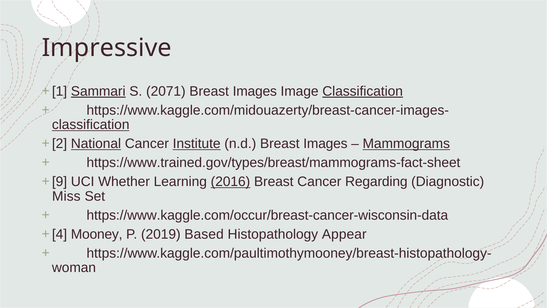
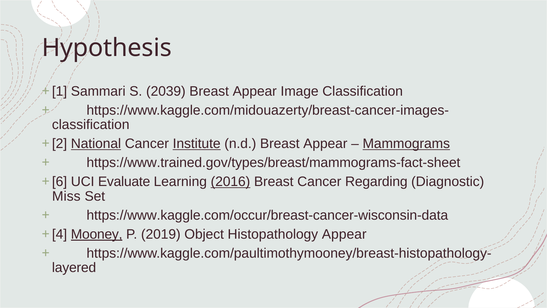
Impressive: Impressive -> Hypothesis (107, 48)
Sammari underline: present -> none (98, 91)
2071: 2071 -> 2039 (166, 91)
Images: Images -> Appear (255, 91)
Classification underline: present -> none (363, 91)
classification underline: present -> none (91, 125)
n.d Breast Images: Images -> Appear (325, 144)
9: 9 -> 6 (60, 182)
Whether: Whether -> Evaluate (124, 182)
Mooney underline: none -> present (97, 234)
Based: Based -> Object (204, 234)
woman: woman -> layered (74, 267)
